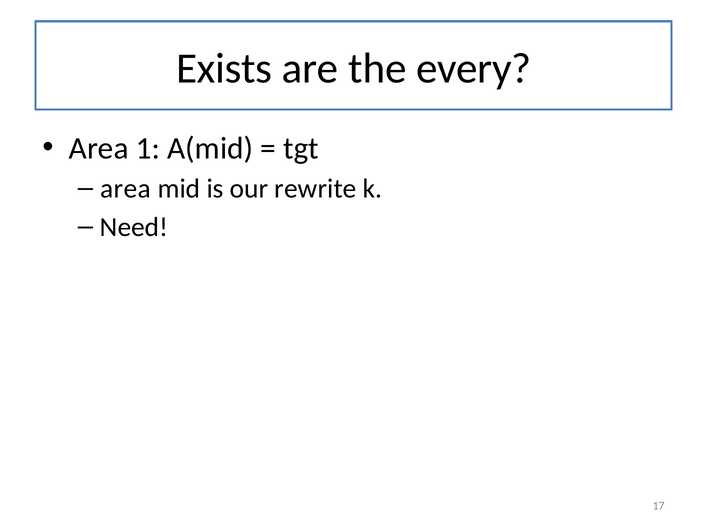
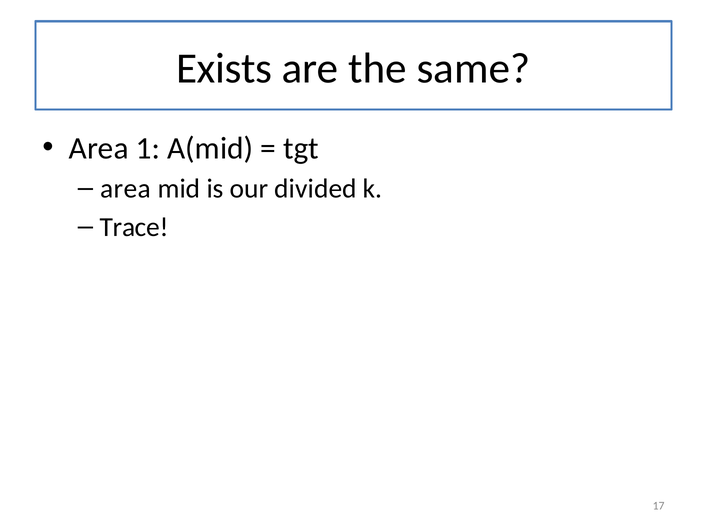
every: every -> same (473, 68)
rewrite: rewrite -> divided (316, 189)
Need: Need -> Trace (134, 227)
